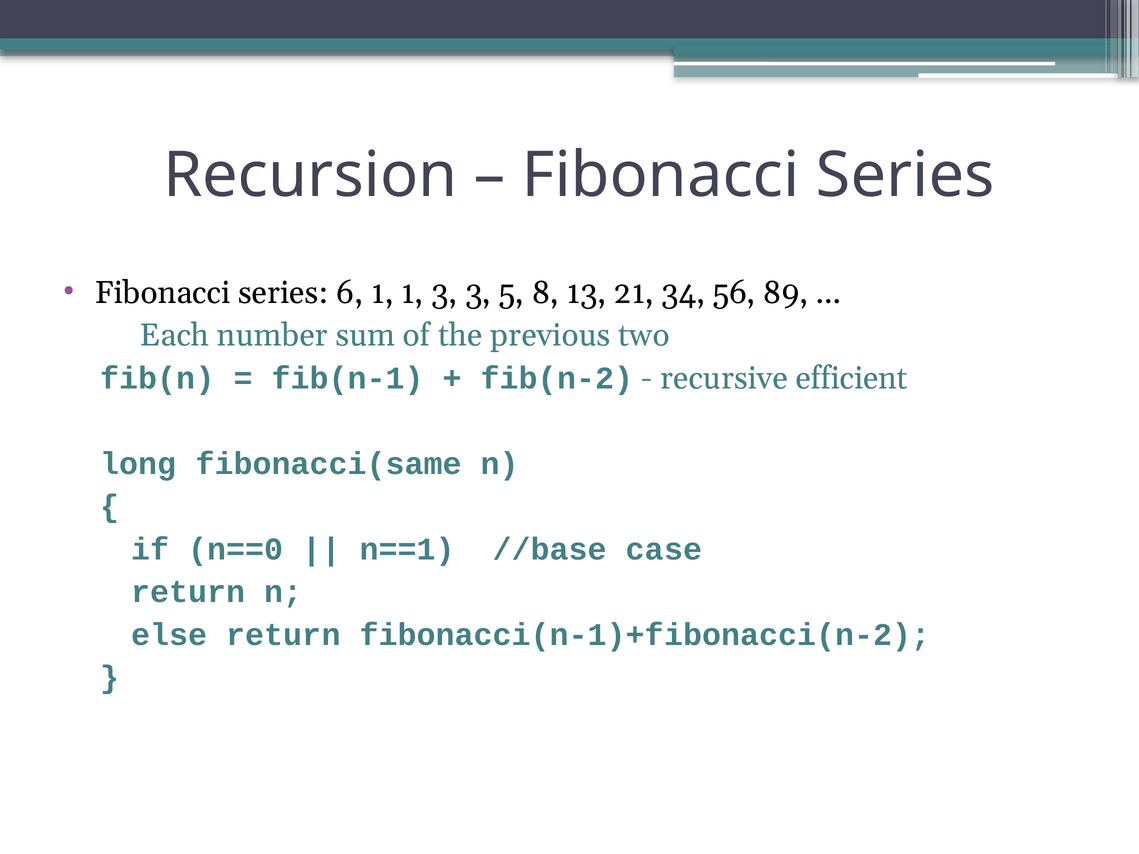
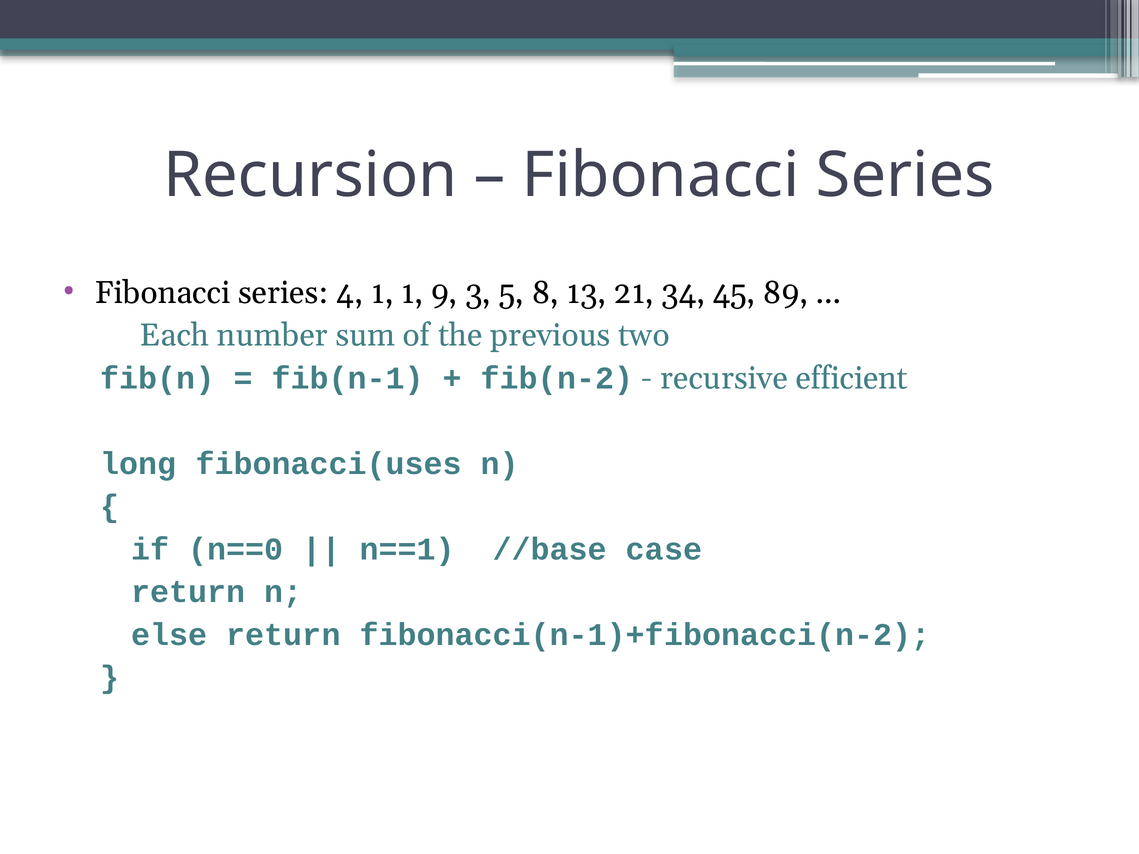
6: 6 -> 4 (350, 293)
1 3: 3 -> 9 (444, 293)
56: 56 -> 45 (734, 293)
fibonacci(same: fibonacci(same -> fibonacci(uses (329, 464)
